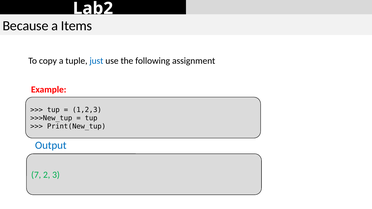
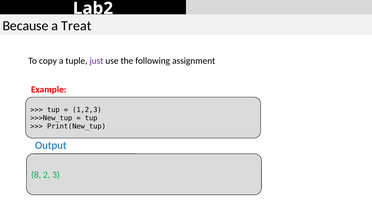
Items: Items -> Treat (76, 26)
just colour: blue -> purple (96, 61)
7: 7 -> 8 (36, 175)
